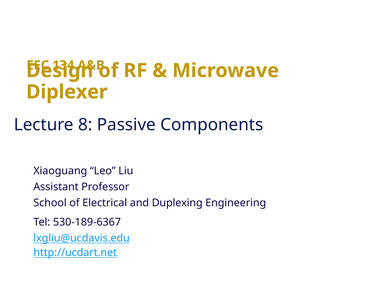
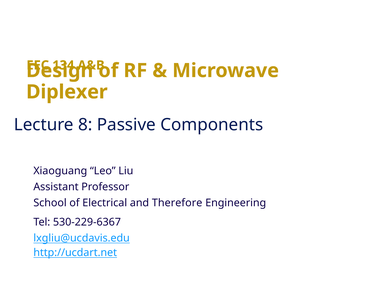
Duplexing: Duplexing -> Therefore (177, 203)
530-189-6367: 530-189-6367 -> 530-229-6367 (87, 222)
